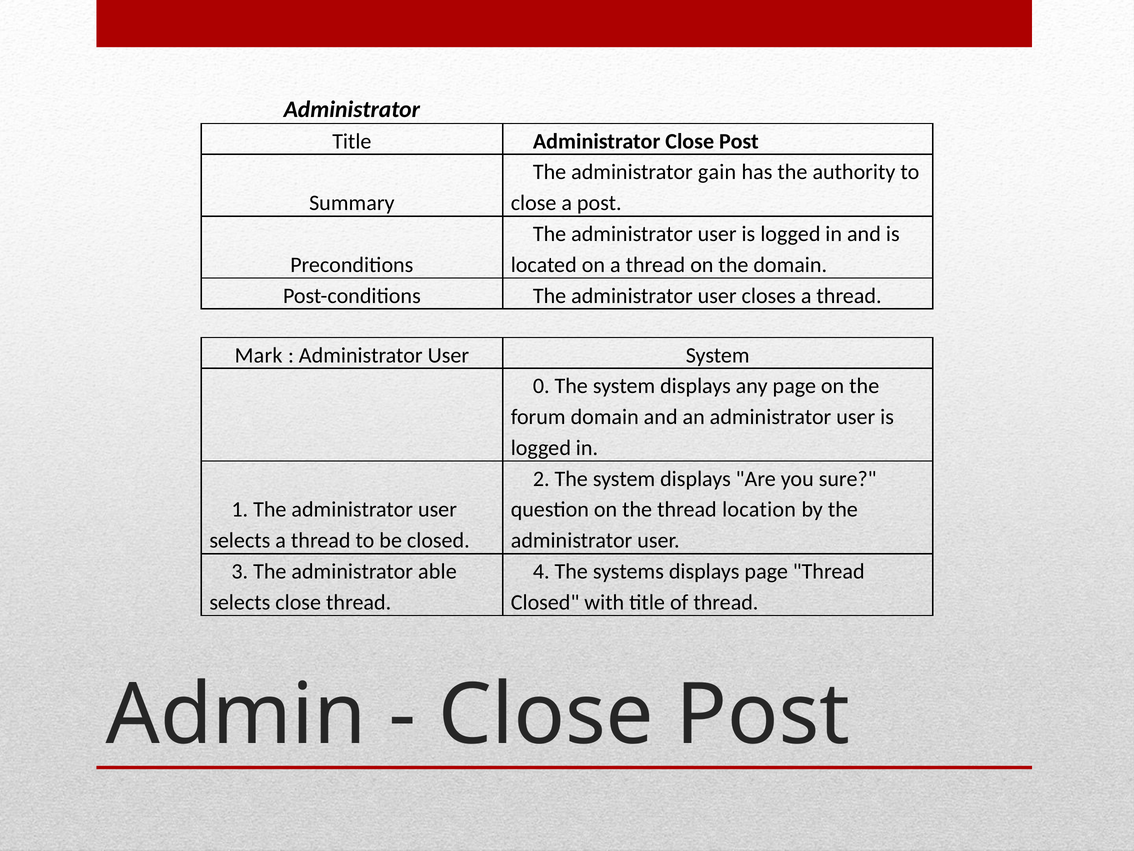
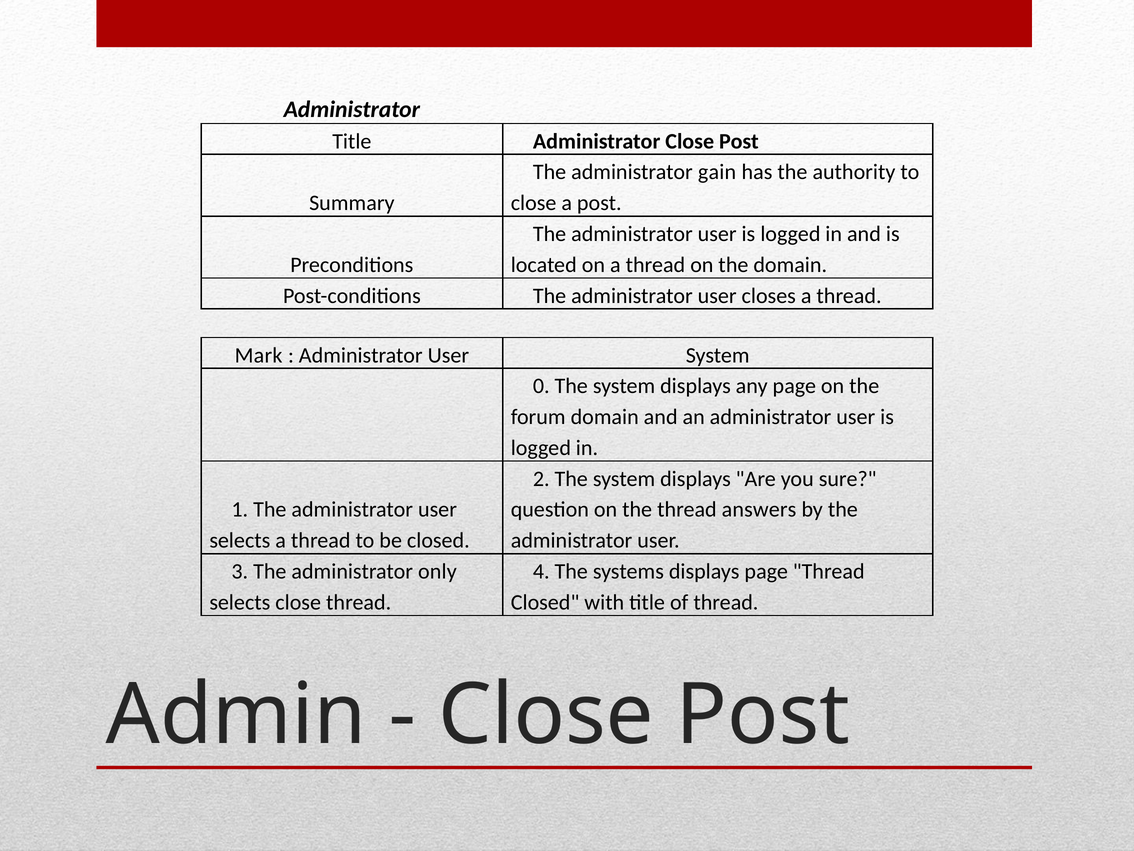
location: location -> answers (759, 509)
able: able -> only (437, 571)
